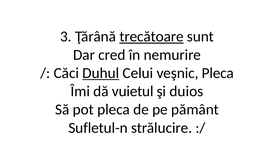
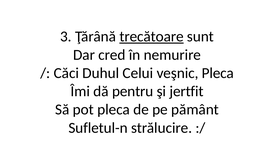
Duhul underline: present -> none (101, 73)
vuietul: vuietul -> pentru (133, 91)
duios: duios -> jertfit (187, 91)
